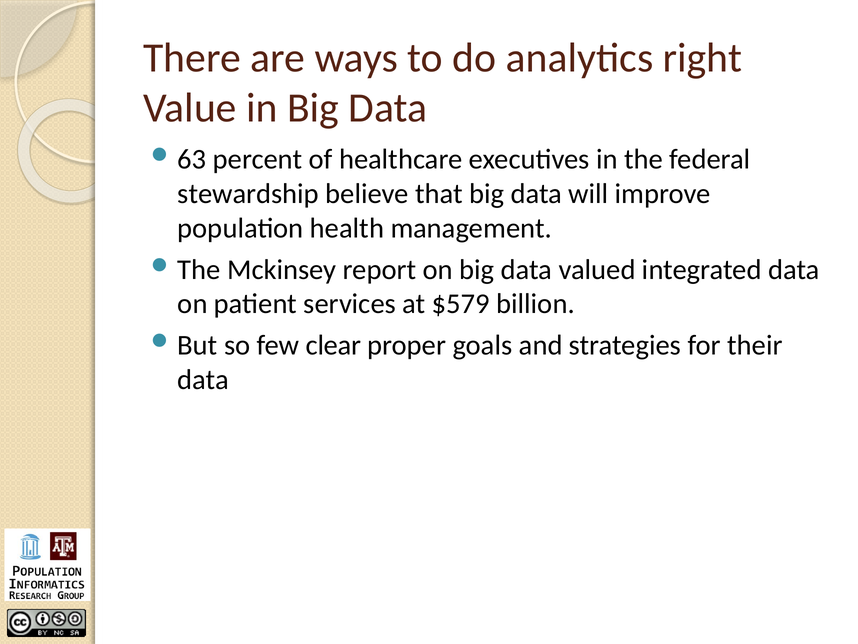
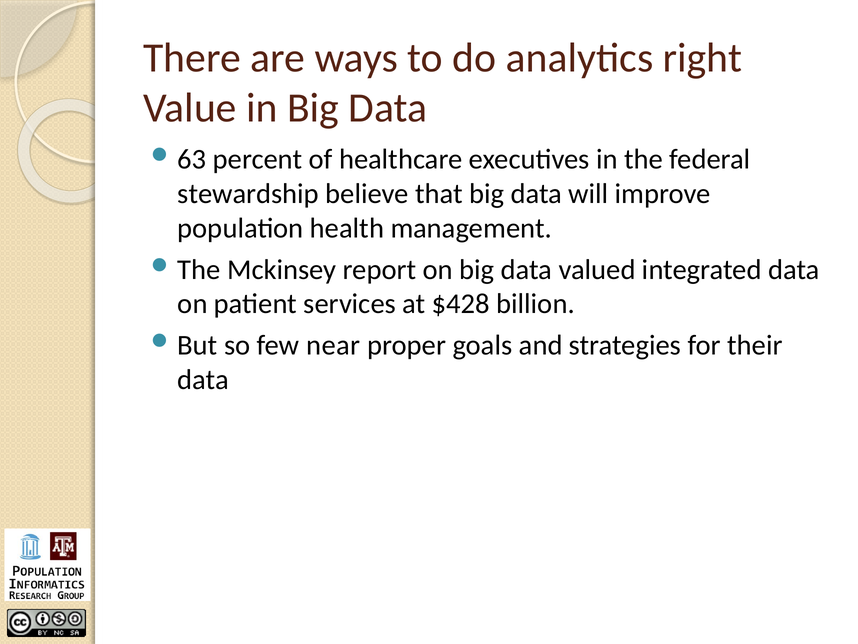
$579: $579 -> $428 (461, 304)
clear: clear -> near (333, 345)
